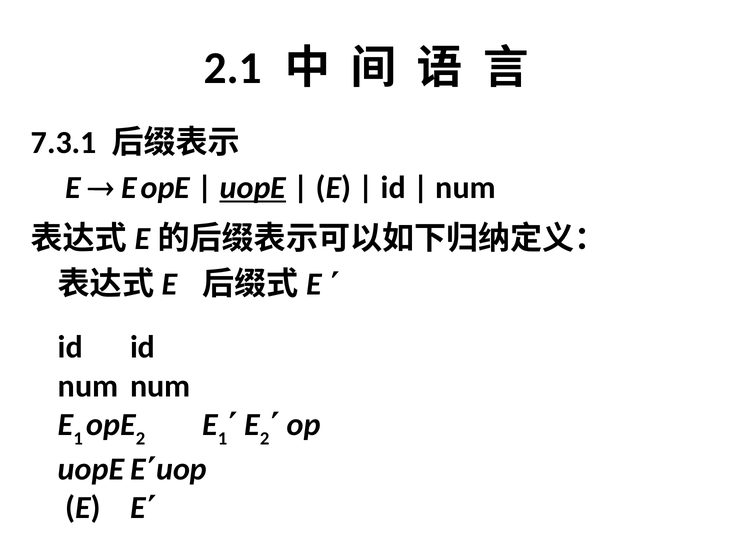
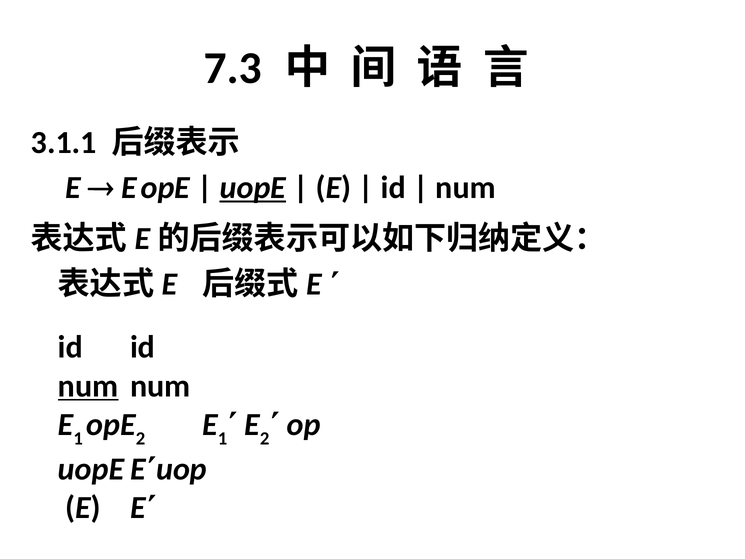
2.1: 2.1 -> 7.3 (233, 68)
7.3.1: 7.3.1 -> 3.1.1 (64, 142)
num underline: none -> present (88, 386)
